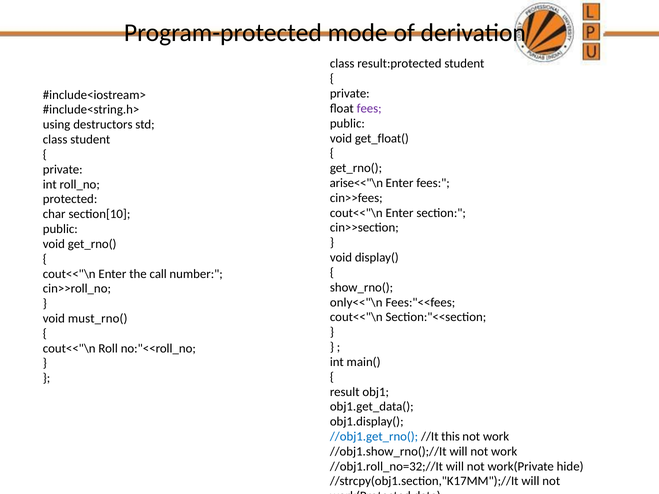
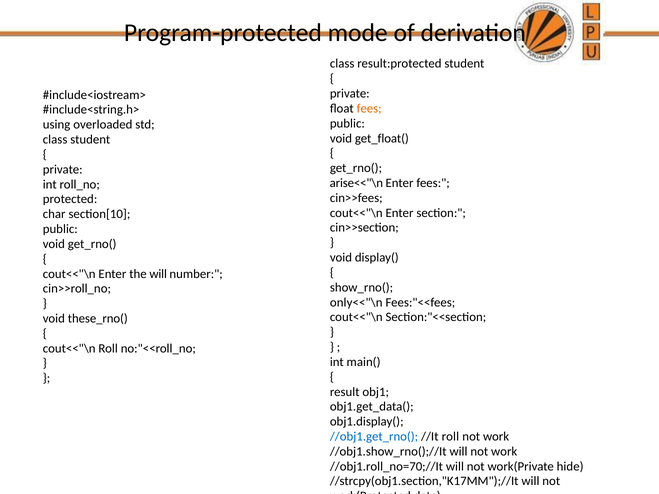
fees colour: purple -> orange (369, 109)
destructors: destructors -> overloaded (103, 125)
the call: call -> will (158, 274)
must_rno(: must_rno( -> these_rno( (98, 319)
//It this: this -> roll (450, 437)
//obj1.roll_no=32;//It: //obj1.roll_no=32;//It -> //obj1.roll_no=70;//It (386, 467)
